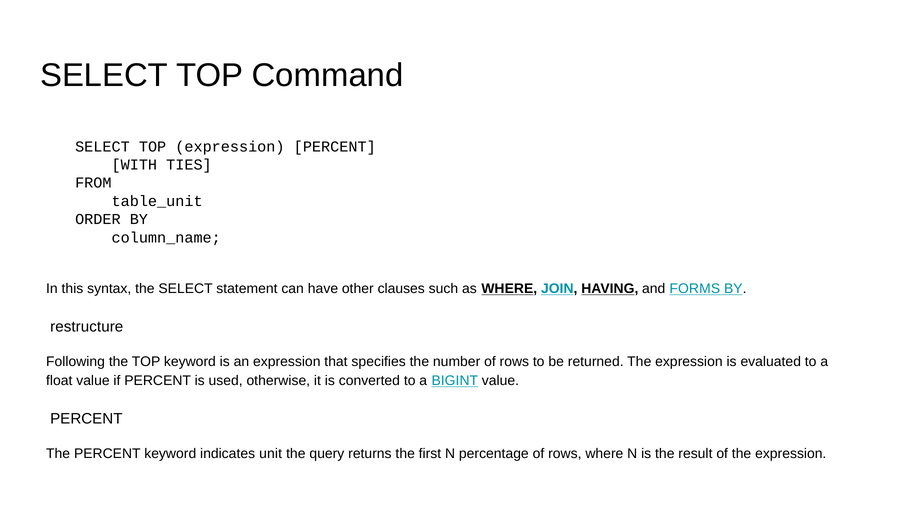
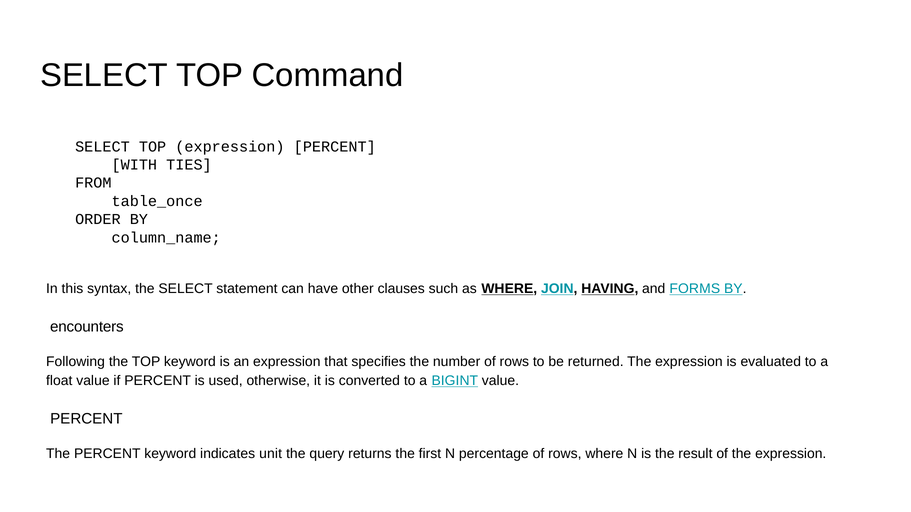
table_unit: table_unit -> table_once (157, 201)
restructure: restructure -> encounters (87, 327)
